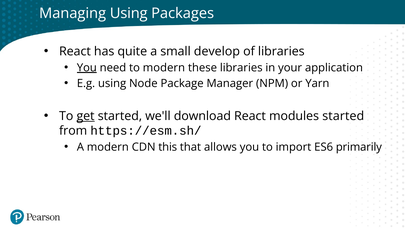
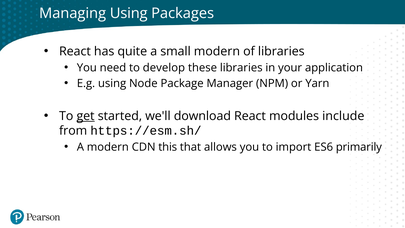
small develop: develop -> modern (217, 51)
You underline: present -> none (87, 68)
to modern: modern -> develop (164, 68)
modules started: started -> include (343, 116)
